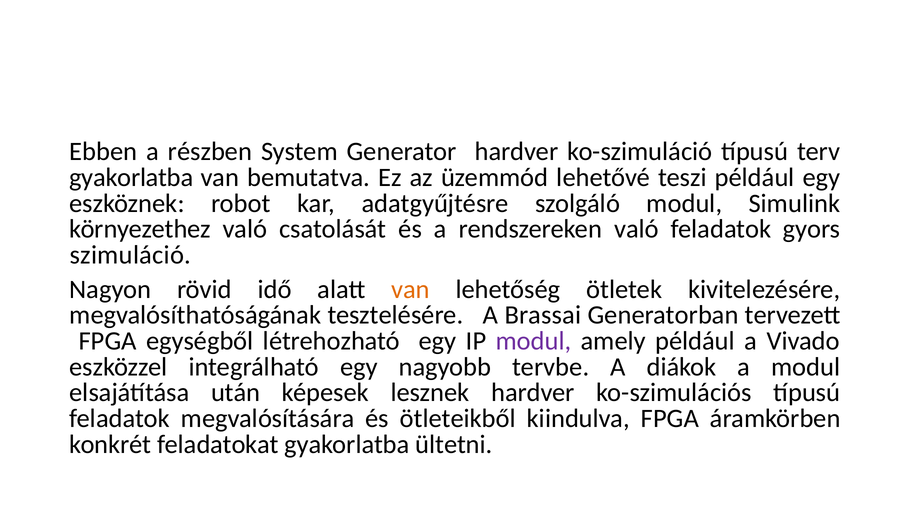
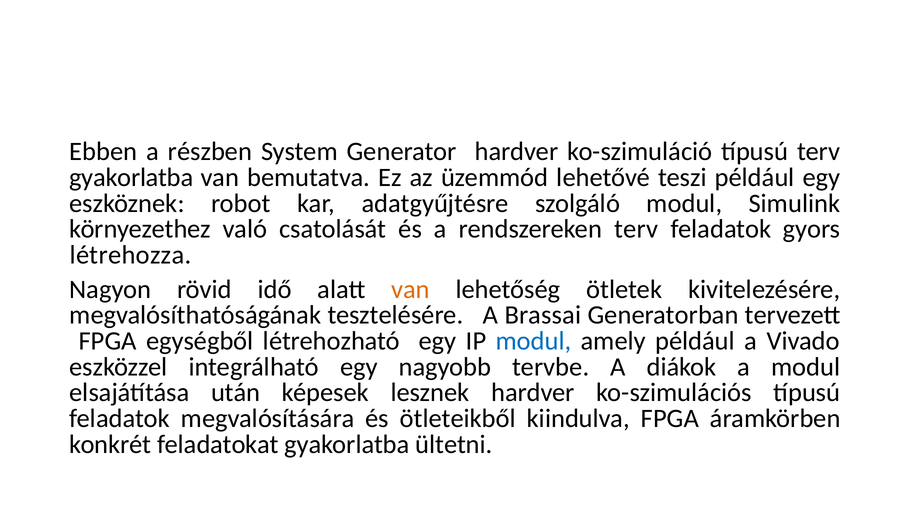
rendszereken való: való -> terv (636, 229)
szimuláció: szimuláció -> létrehozza (130, 255)
modul colour: purple -> blue (533, 341)
